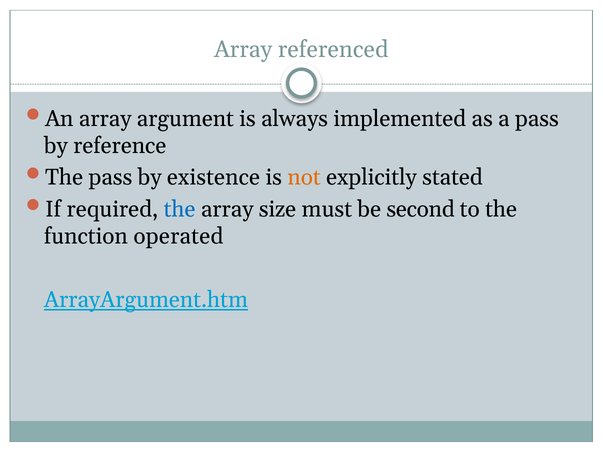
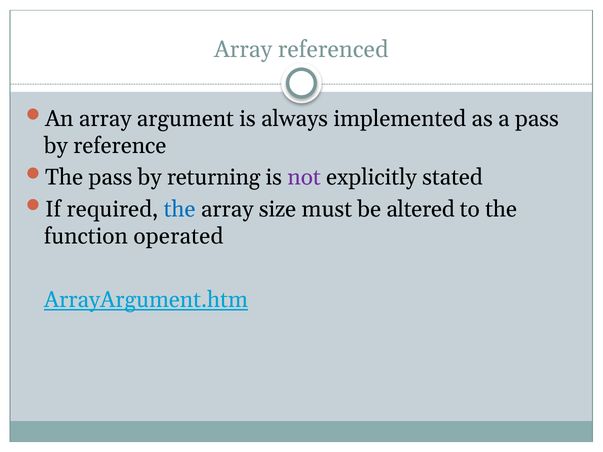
existence: existence -> returning (214, 177)
not colour: orange -> purple (304, 177)
second: second -> altered (421, 209)
